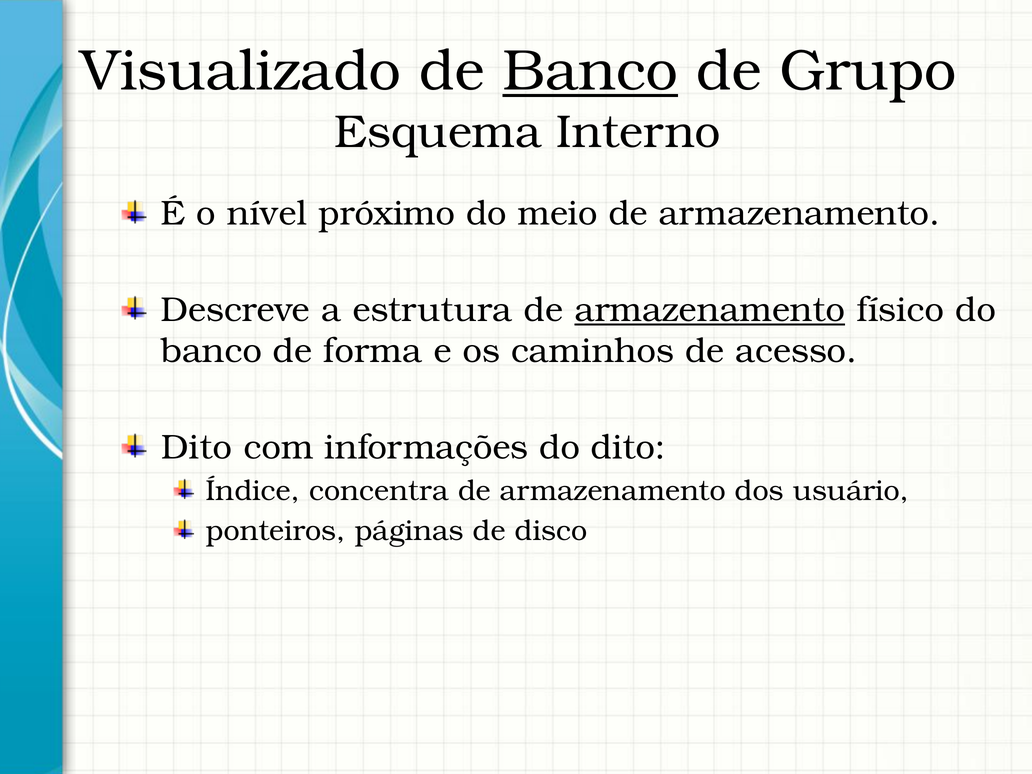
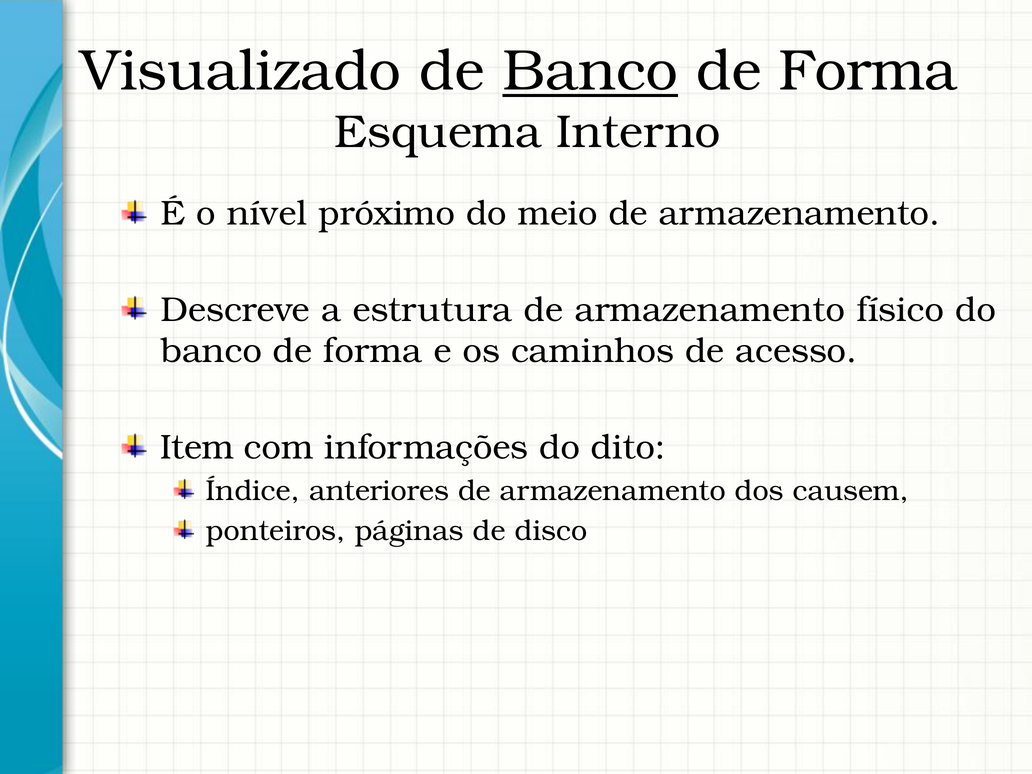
Grupo: Grupo -> Forma (868, 71)
armazenamento underline: present -> none (710, 310)
Dito: Dito -> Item (197, 447)
concentra: concentra -> anteriores (379, 491)
usuário: usuário -> causem (851, 491)
